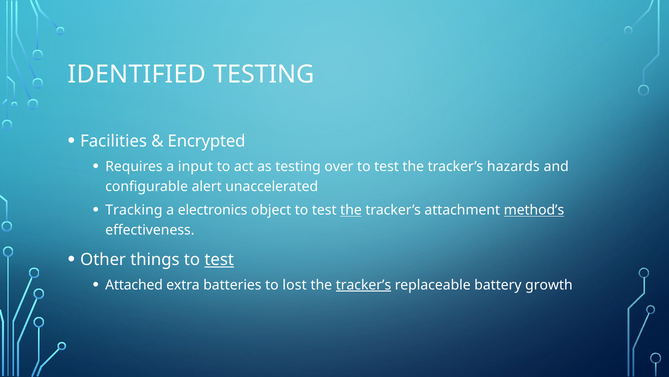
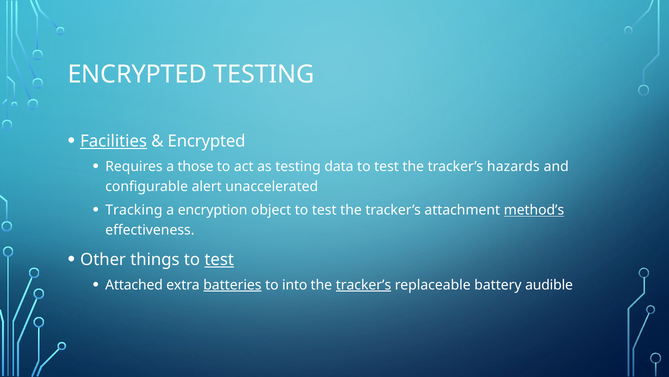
IDENTIFIED: IDENTIFIED -> ENCRYPTED (137, 74)
Facilities underline: none -> present (114, 141)
input: input -> those (196, 166)
over: over -> data (339, 166)
electronics: electronics -> encryption (213, 210)
the underline: present -> none (351, 210)
batteries underline: none -> present (232, 284)
lost: lost -> into (295, 284)
growth: growth -> audible (549, 284)
